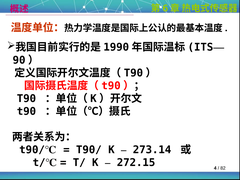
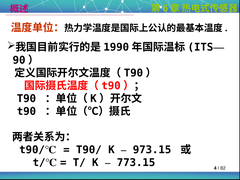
273.14: 273.14 -> 973.15 (152, 150)
272.15: 272.15 -> 773.15 (136, 163)
